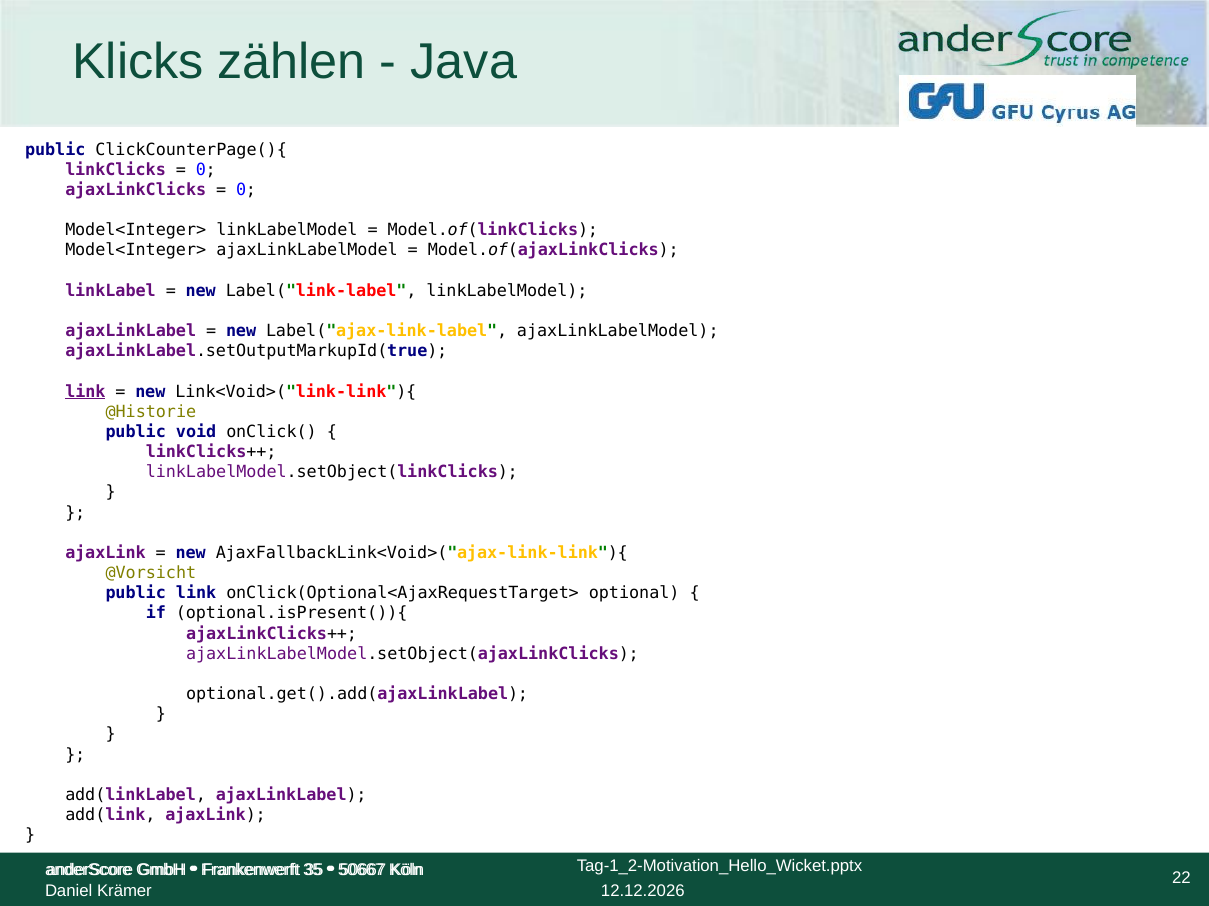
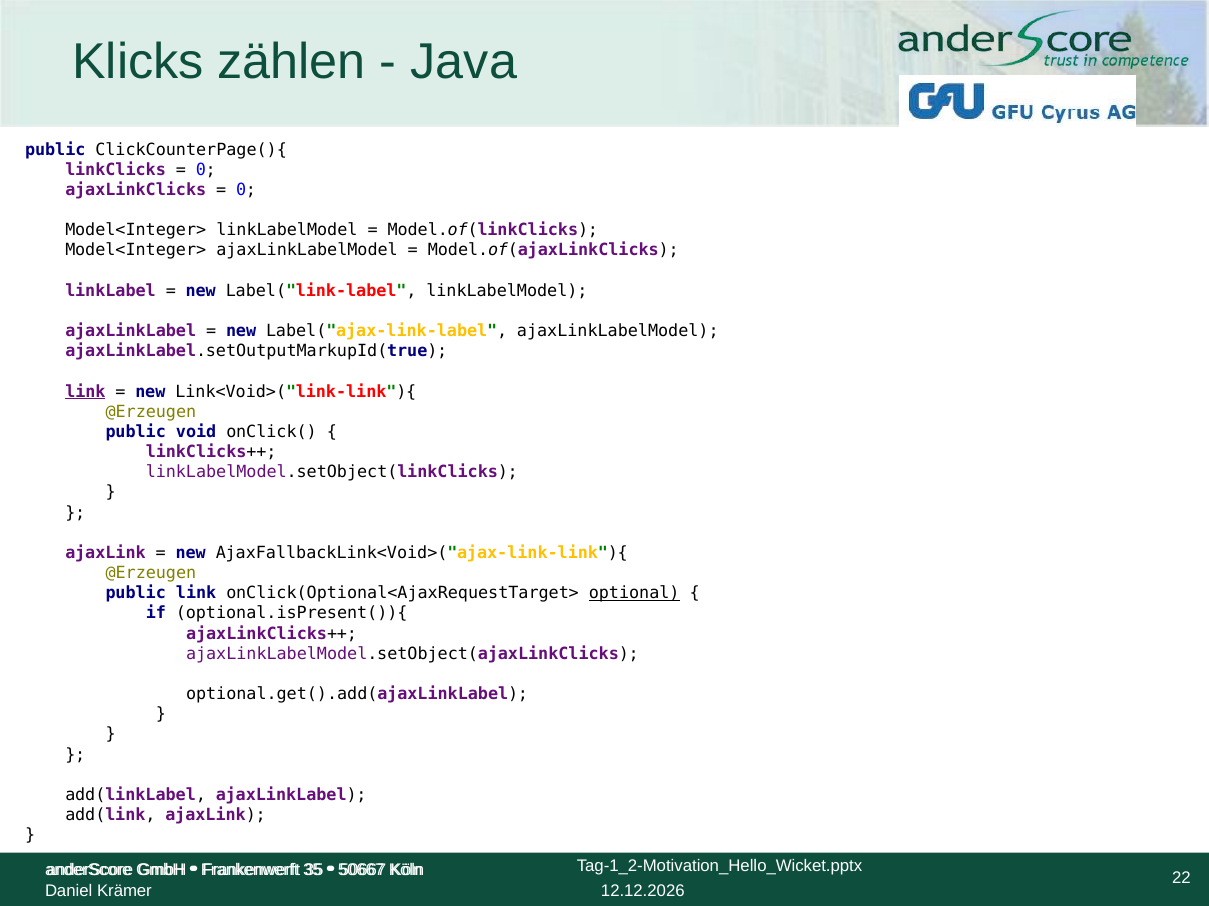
@Historie: @Historie -> @Erzeugen (151, 412)
@Vorsicht: @Vorsicht -> @Erzeugen (151, 573)
optional underline: none -> present (634, 594)
